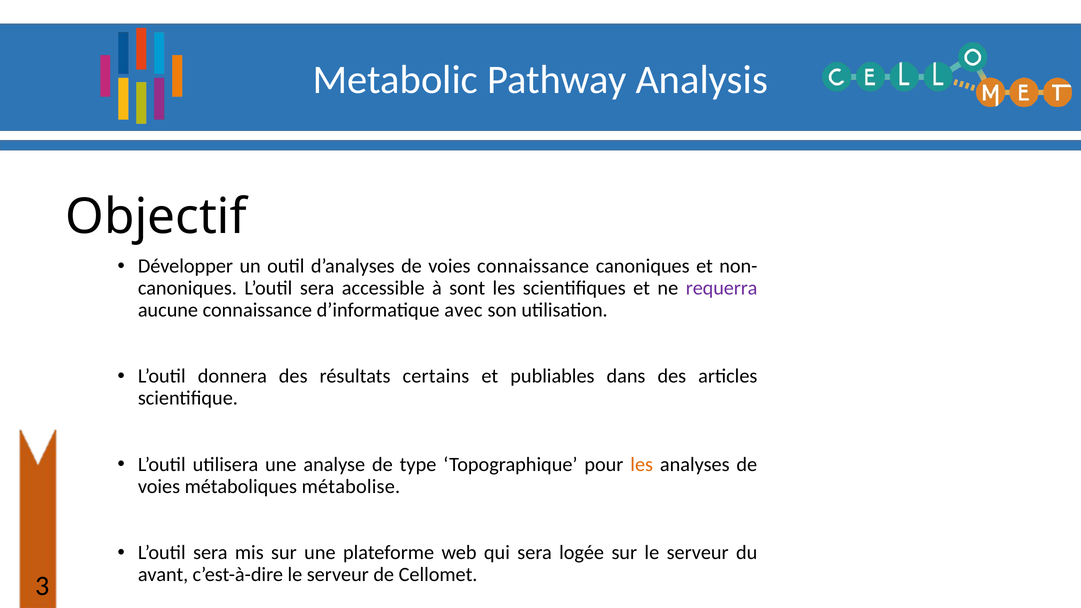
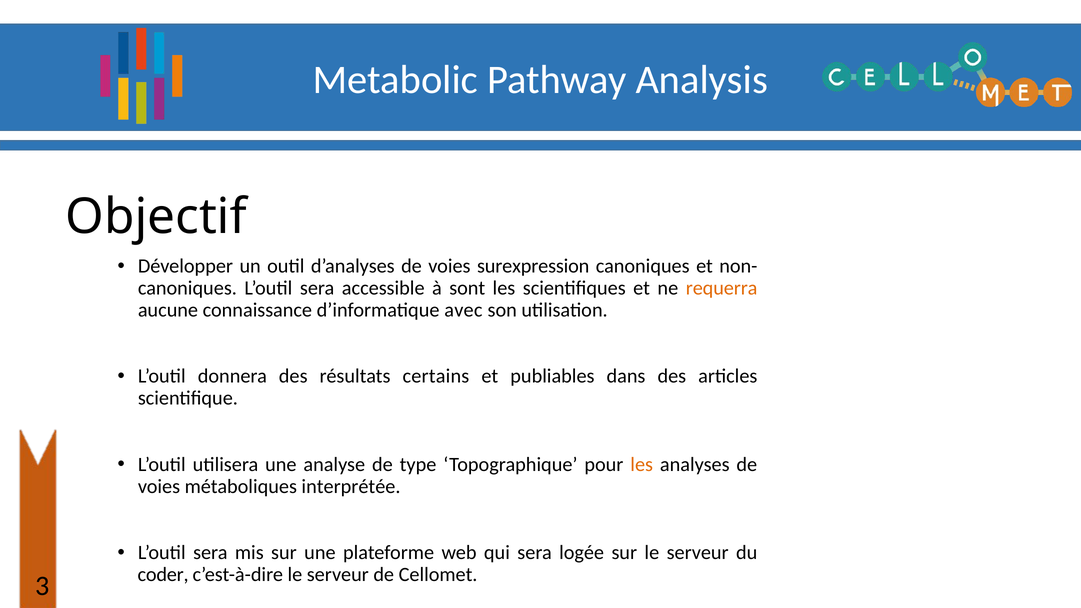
voies connaissance: connaissance -> surexpression (533, 266)
requerra colour: purple -> orange (722, 288)
métabolise: métabolise -> interprétée (351, 486)
avant: avant -> coder (163, 575)
